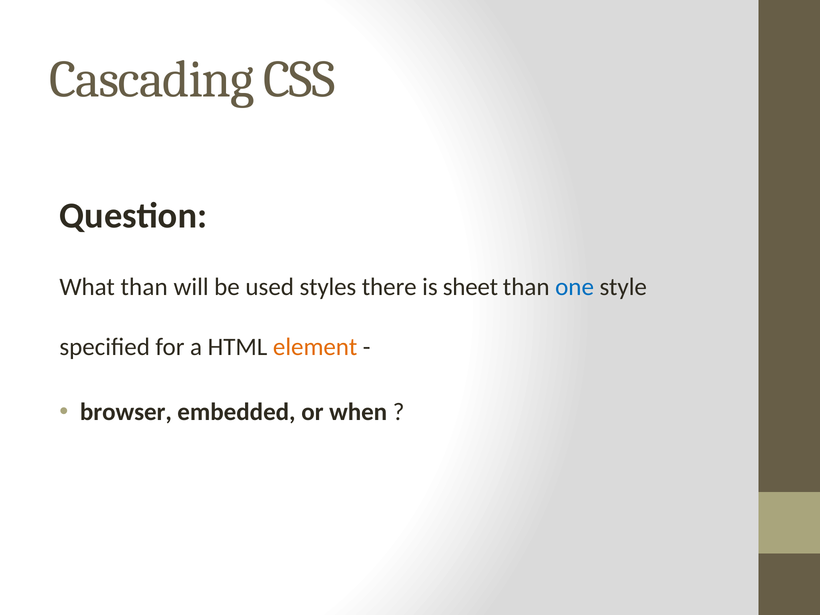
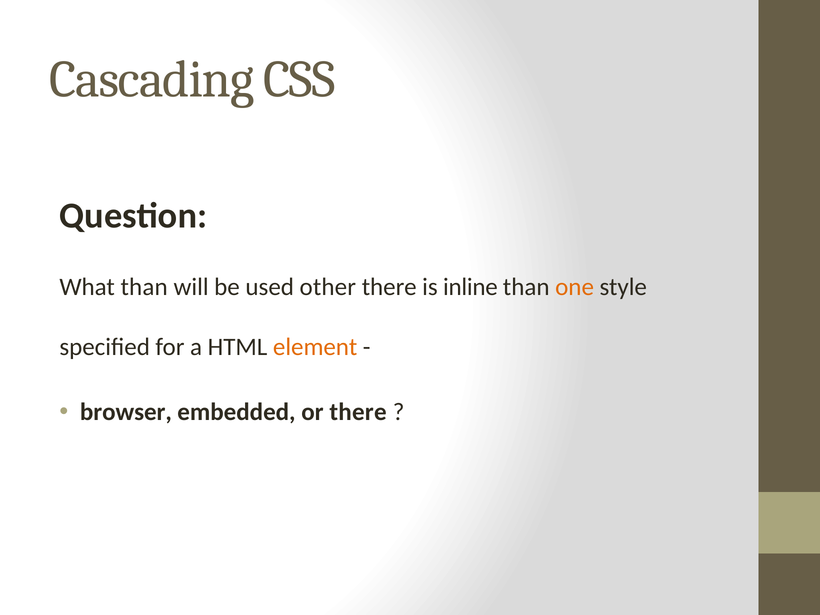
styles: styles -> other (328, 287)
sheet: sheet -> inline (470, 287)
one colour: blue -> orange (575, 287)
or when: when -> there (358, 412)
